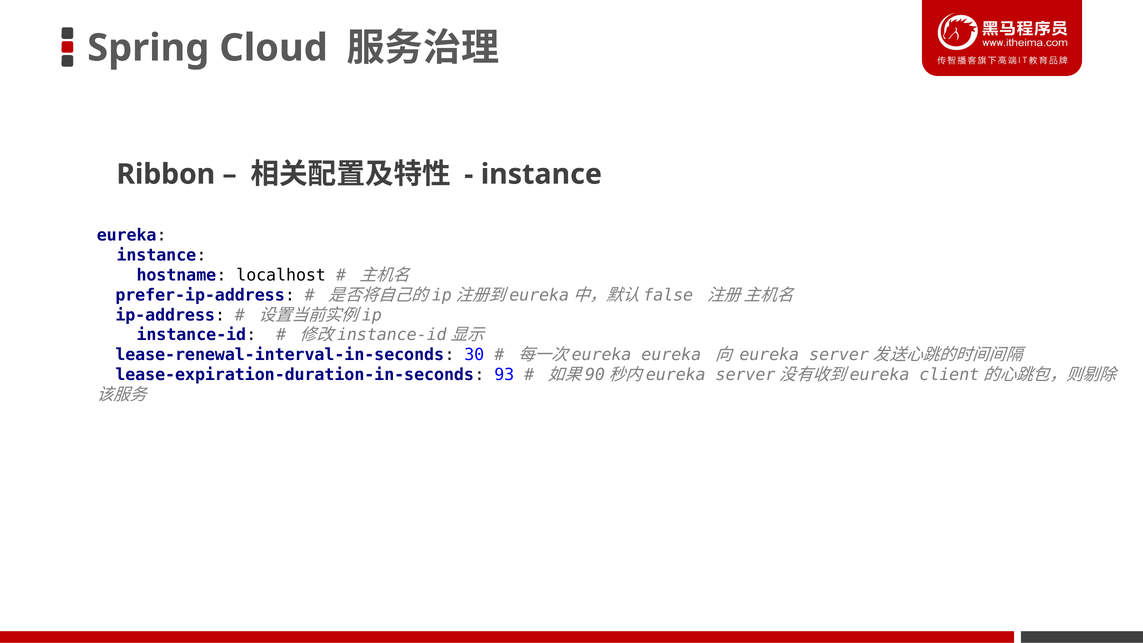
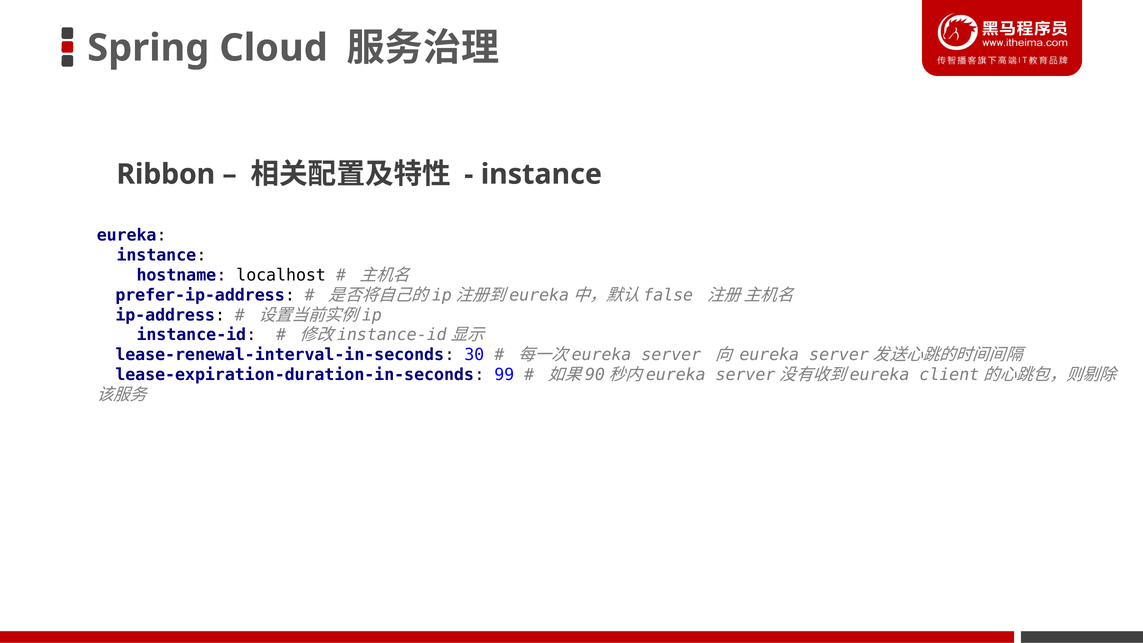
eureka: eureka -> server (671, 355)
93: 93 -> 99 (504, 375)
